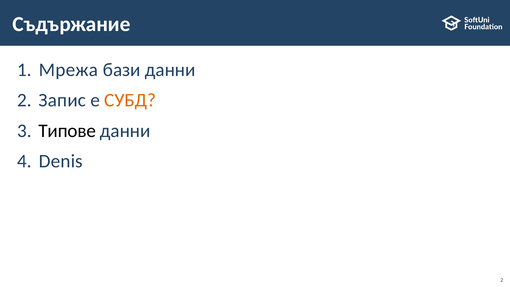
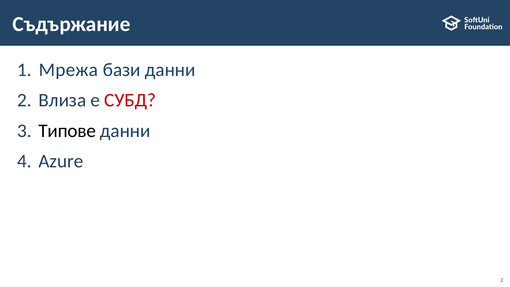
Запис: Запис -> Влиза (62, 100)
СУБД colour: orange -> red (130, 100)
Denis: Denis -> Azure (61, 161)
